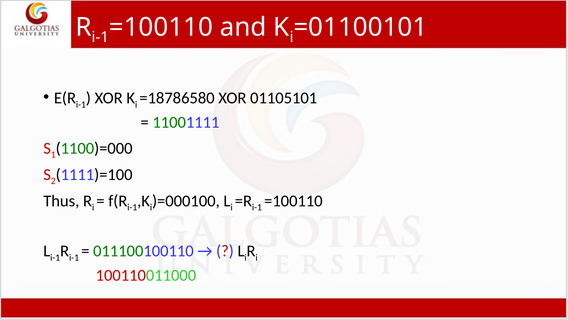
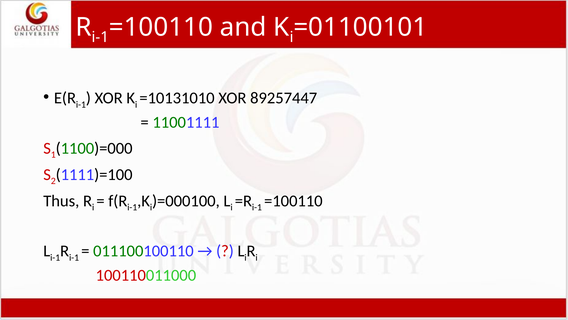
=18786580: =18786580 -> =10131010 (177, 98)
01105101: 01105101 -> 89257447 (284, 98)
